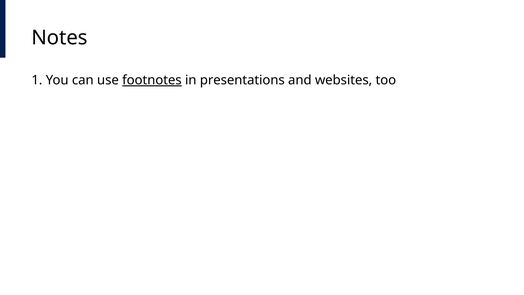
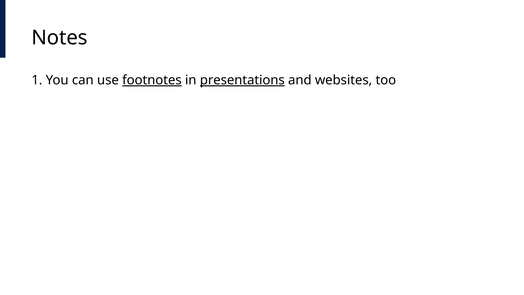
presentations underline: none -> present (242, 80)
